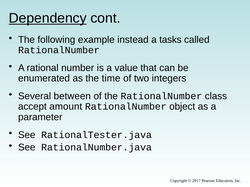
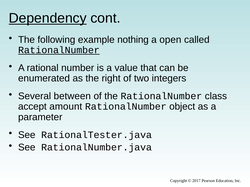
instead: instead -> nothing (133, 40)
tasks: tasks -> open (170, 40)
RationalNumber underline: none -> present (59, 50)
time: time -> right (111, 79)
